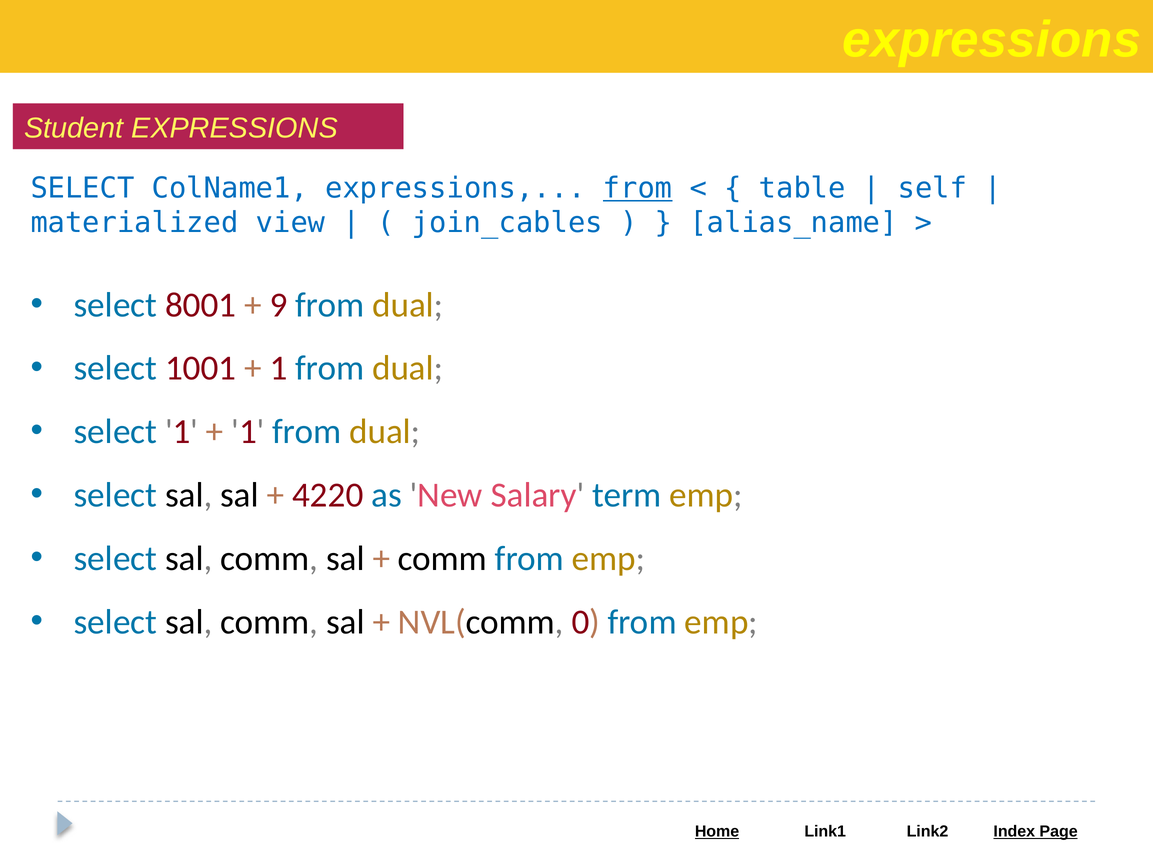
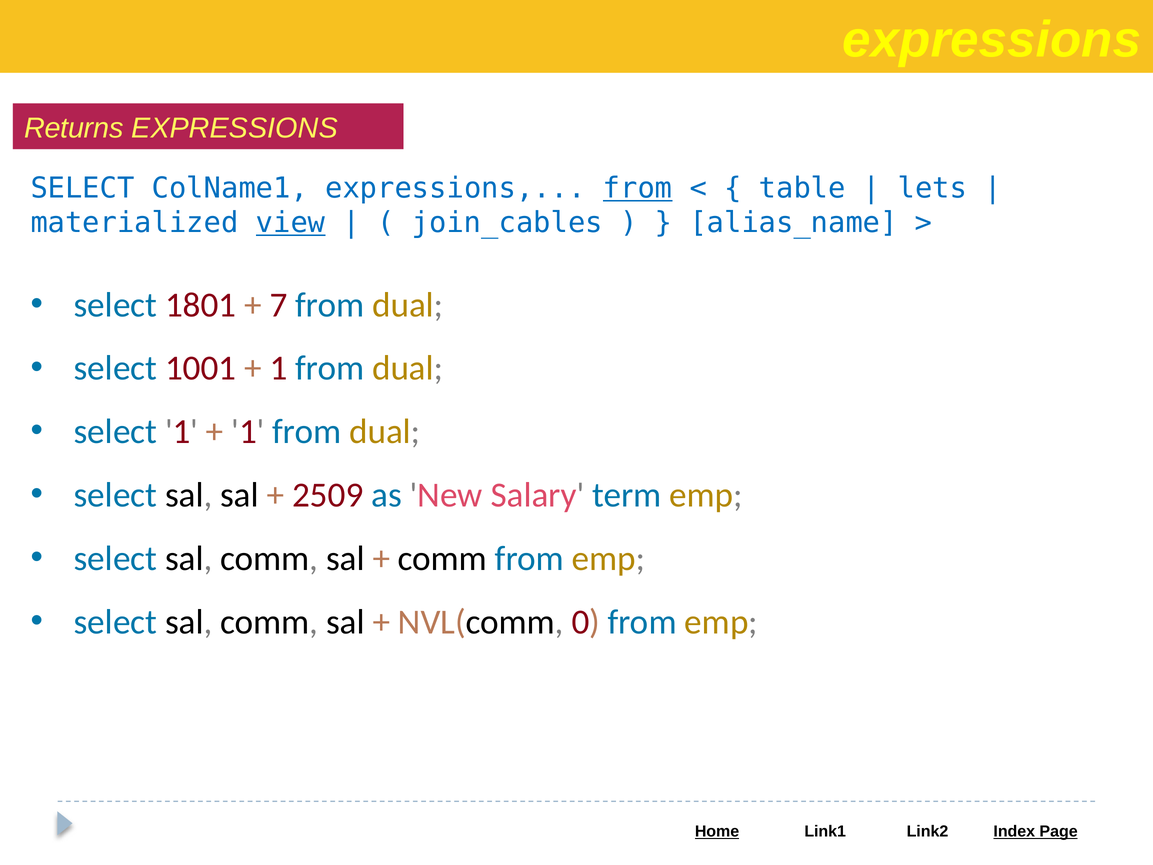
Student: Student -> Returns (74, 128)
self: self -> lets (932, 188)
view underline: none -> present (291, 223)
8001: 8001 -> 1801 (201, 305)
9: 9 -> 7 (279, 305)
4220: 4220 -> 2509 (328, 495)
